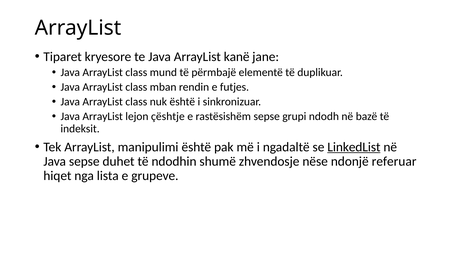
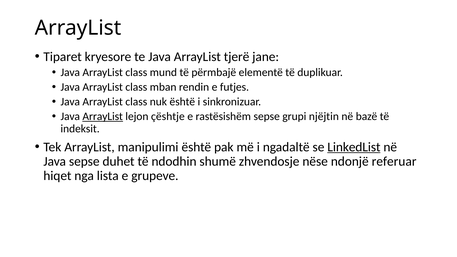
kanë: kanë -> tjerë (237, 57)
ArrayList underline: none -> present (103, 117)
ndodh: ndodh -> njëjtin (324, 117)
